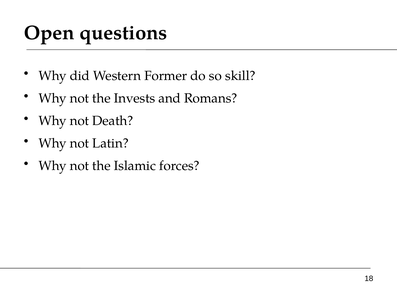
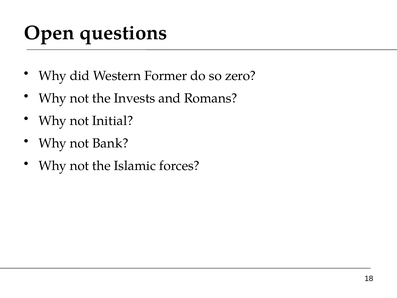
skill: skill -> zero (240, 76)
Death: Death -> Initial (113, 121)
Latin: Latin -> Bank (110, 143)
